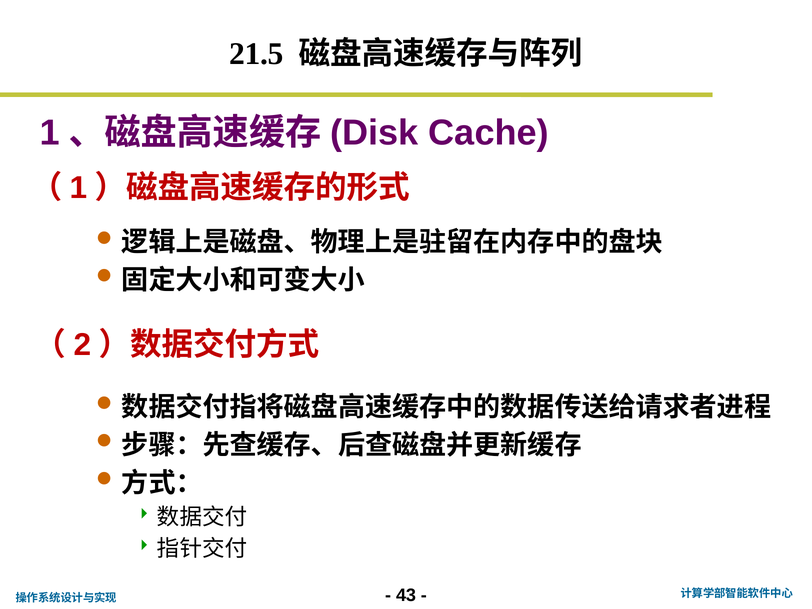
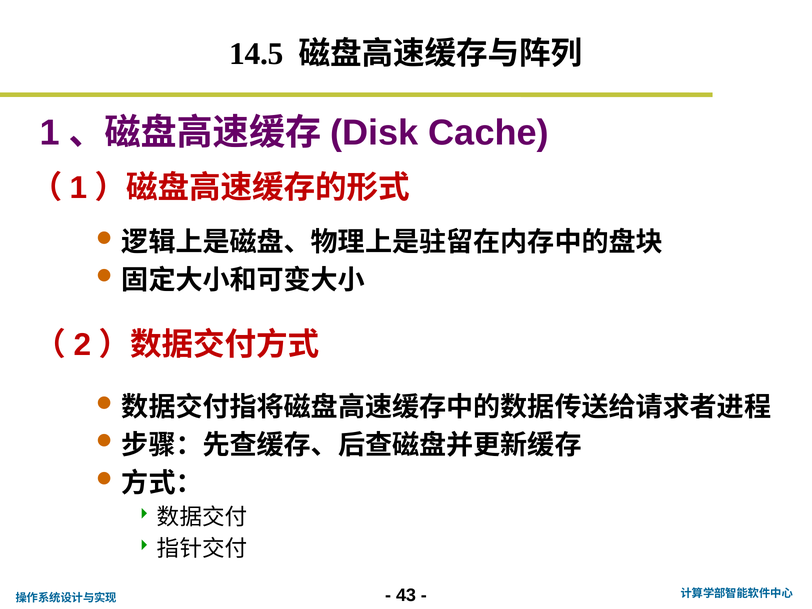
21.5: 21.5 -> 14.5 (257, 54)
